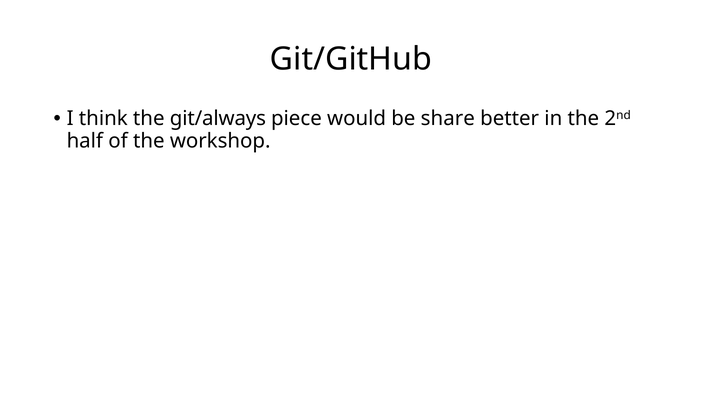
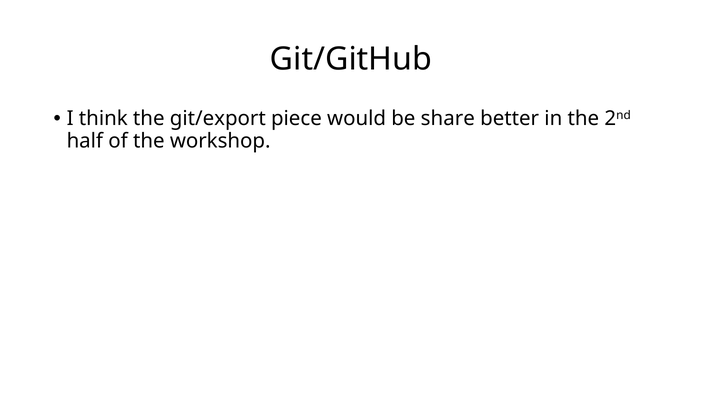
git/always: git/always -> git/export (218, 119)
